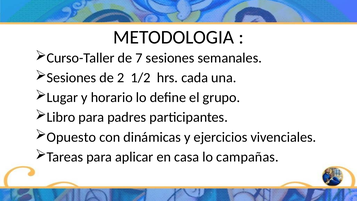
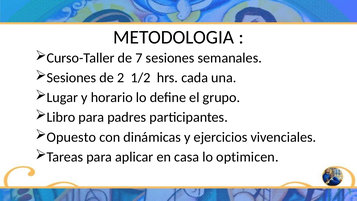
campañas: campañas -> optimicen (247, 157)
